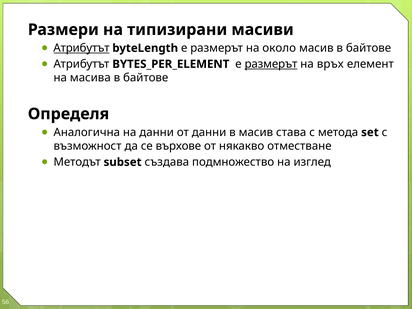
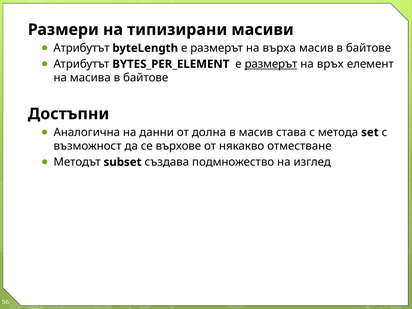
Атрибутът underline: present -> none (82, 48)
около: около -> върха (279, 48)
Определя: Определя -> Достъпни (69, 114)
от данни: данни -> долна (209, 132)
